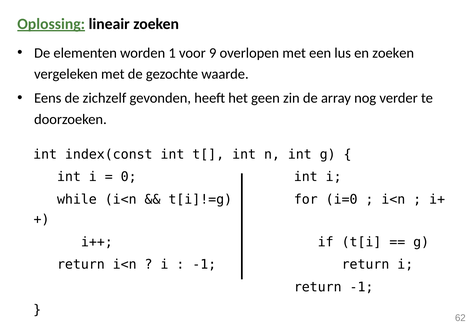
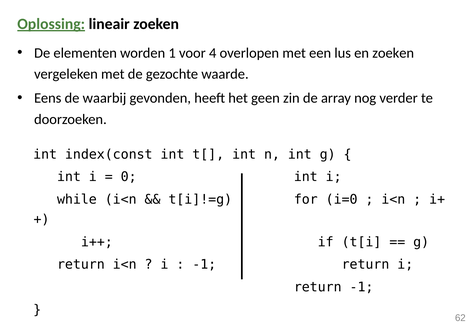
9: 9 -> 4 (213, 53)
zichzelf: zichzelf -> waarbij (104, 98)
